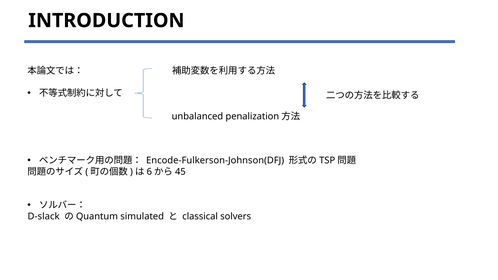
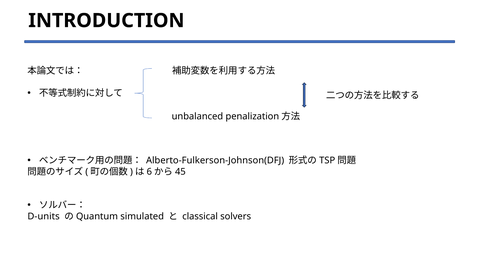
Encode-Fulkerson-Johnson(DFJ: Encode-Fulkerson-Johnson(DFJ -> Alberto-Fulkerson-Johnson(DFJ (215, 160)
D-slack: D-slack -> D-units (44, 217)
